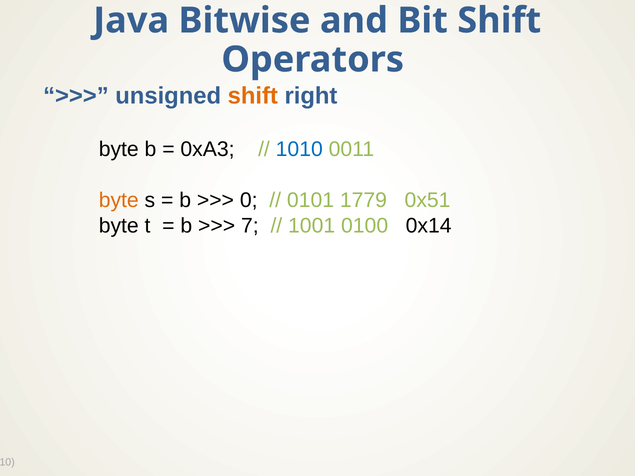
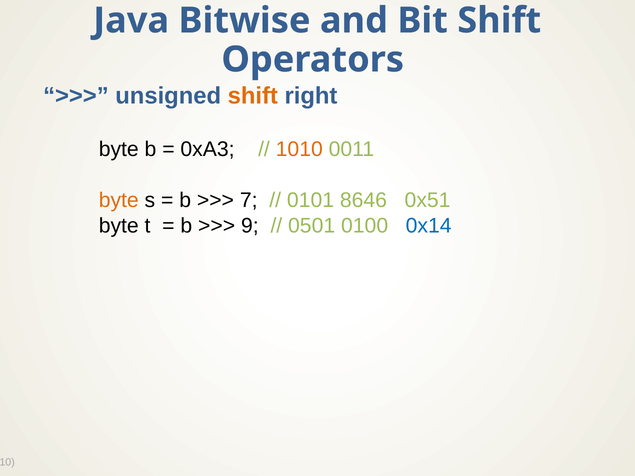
1010 colour: blue -> orange (299, 149)
0: 0 -> 7 (249, 200)
1779: 1779 -> 8646 (363, 200)
7: 7 -> 9 (250, 226)
1001: 1001 -> 0501 (312, 226)
0x14 colour: black -> blue (429, 226)
